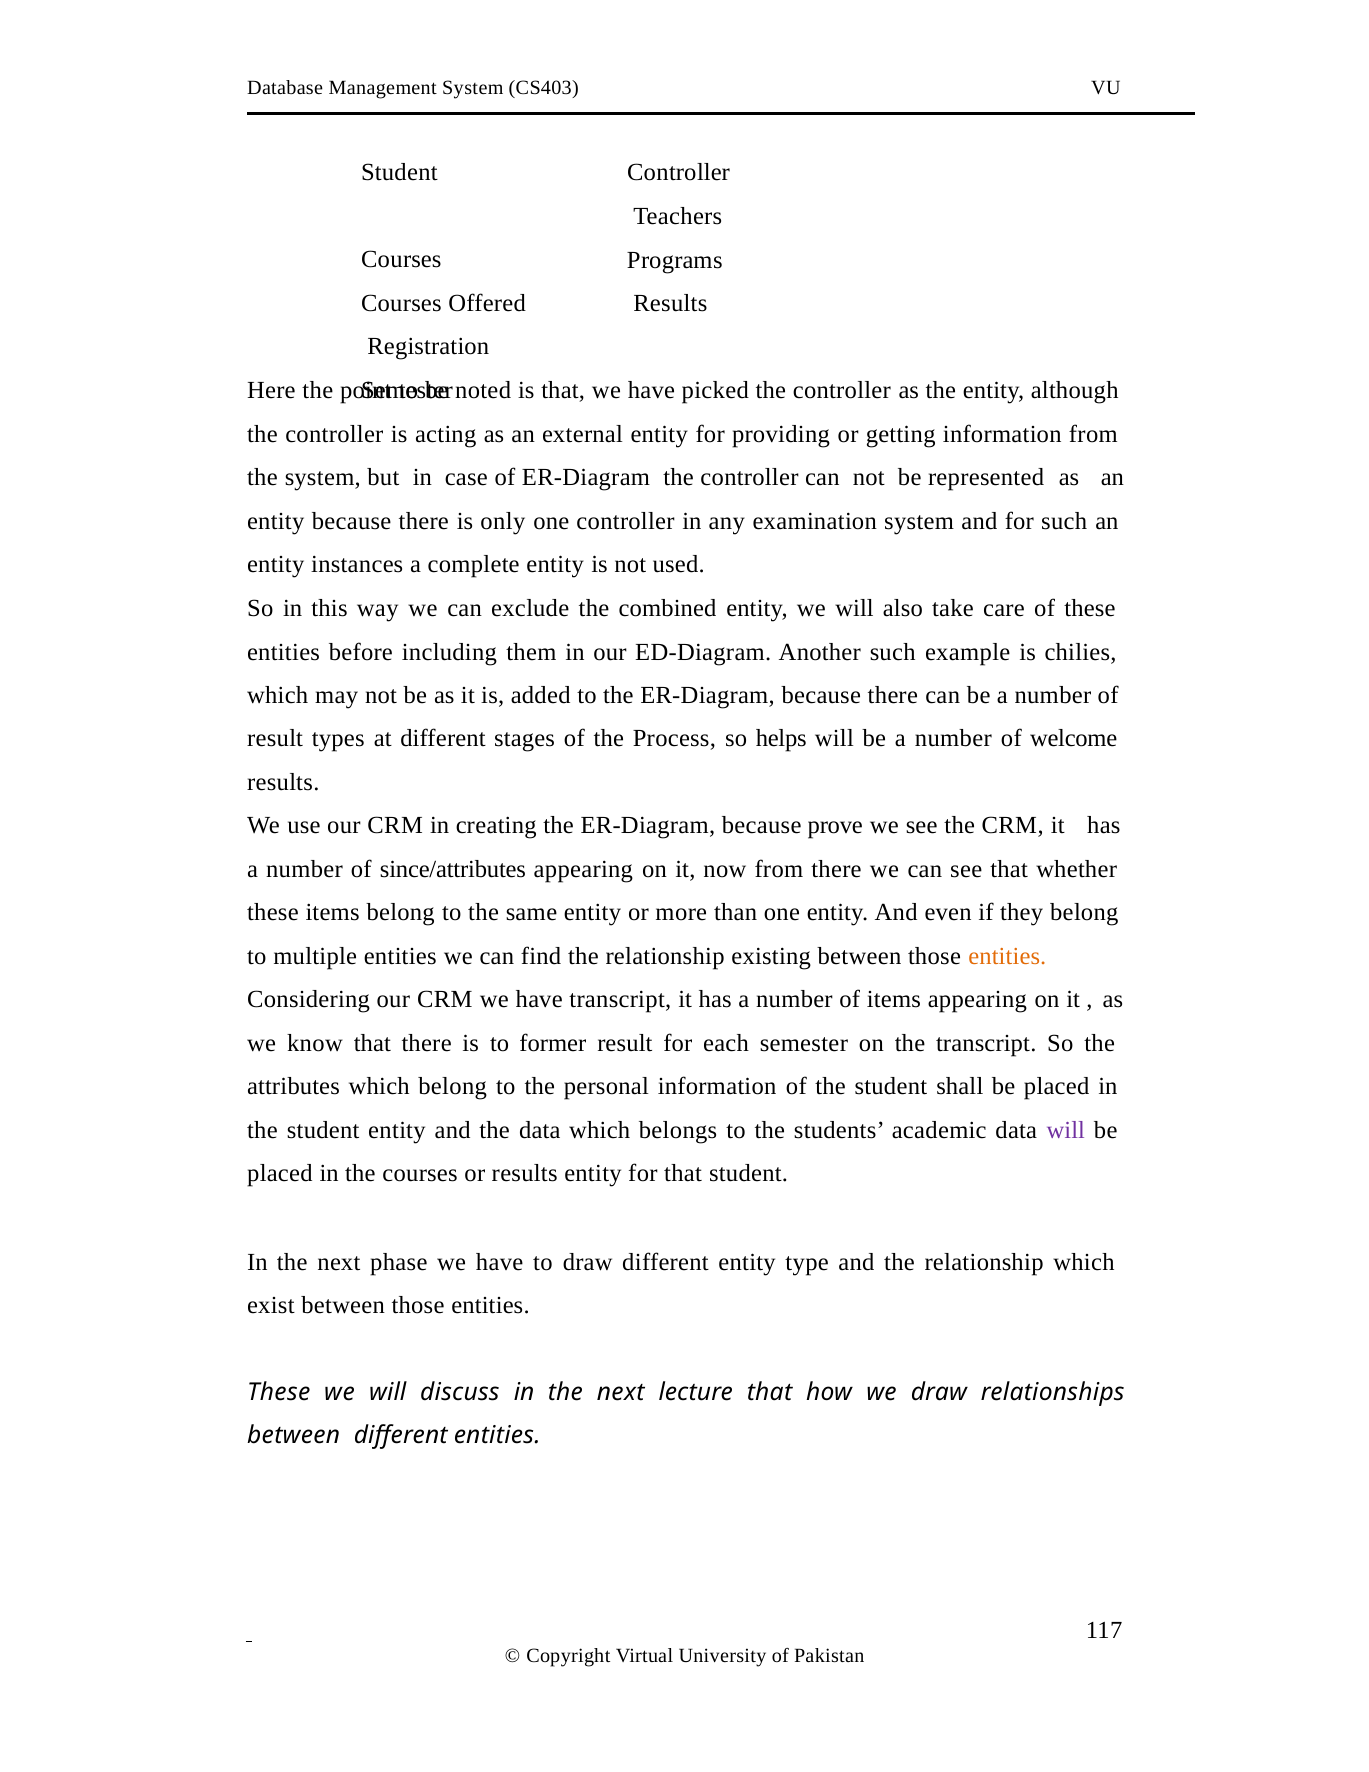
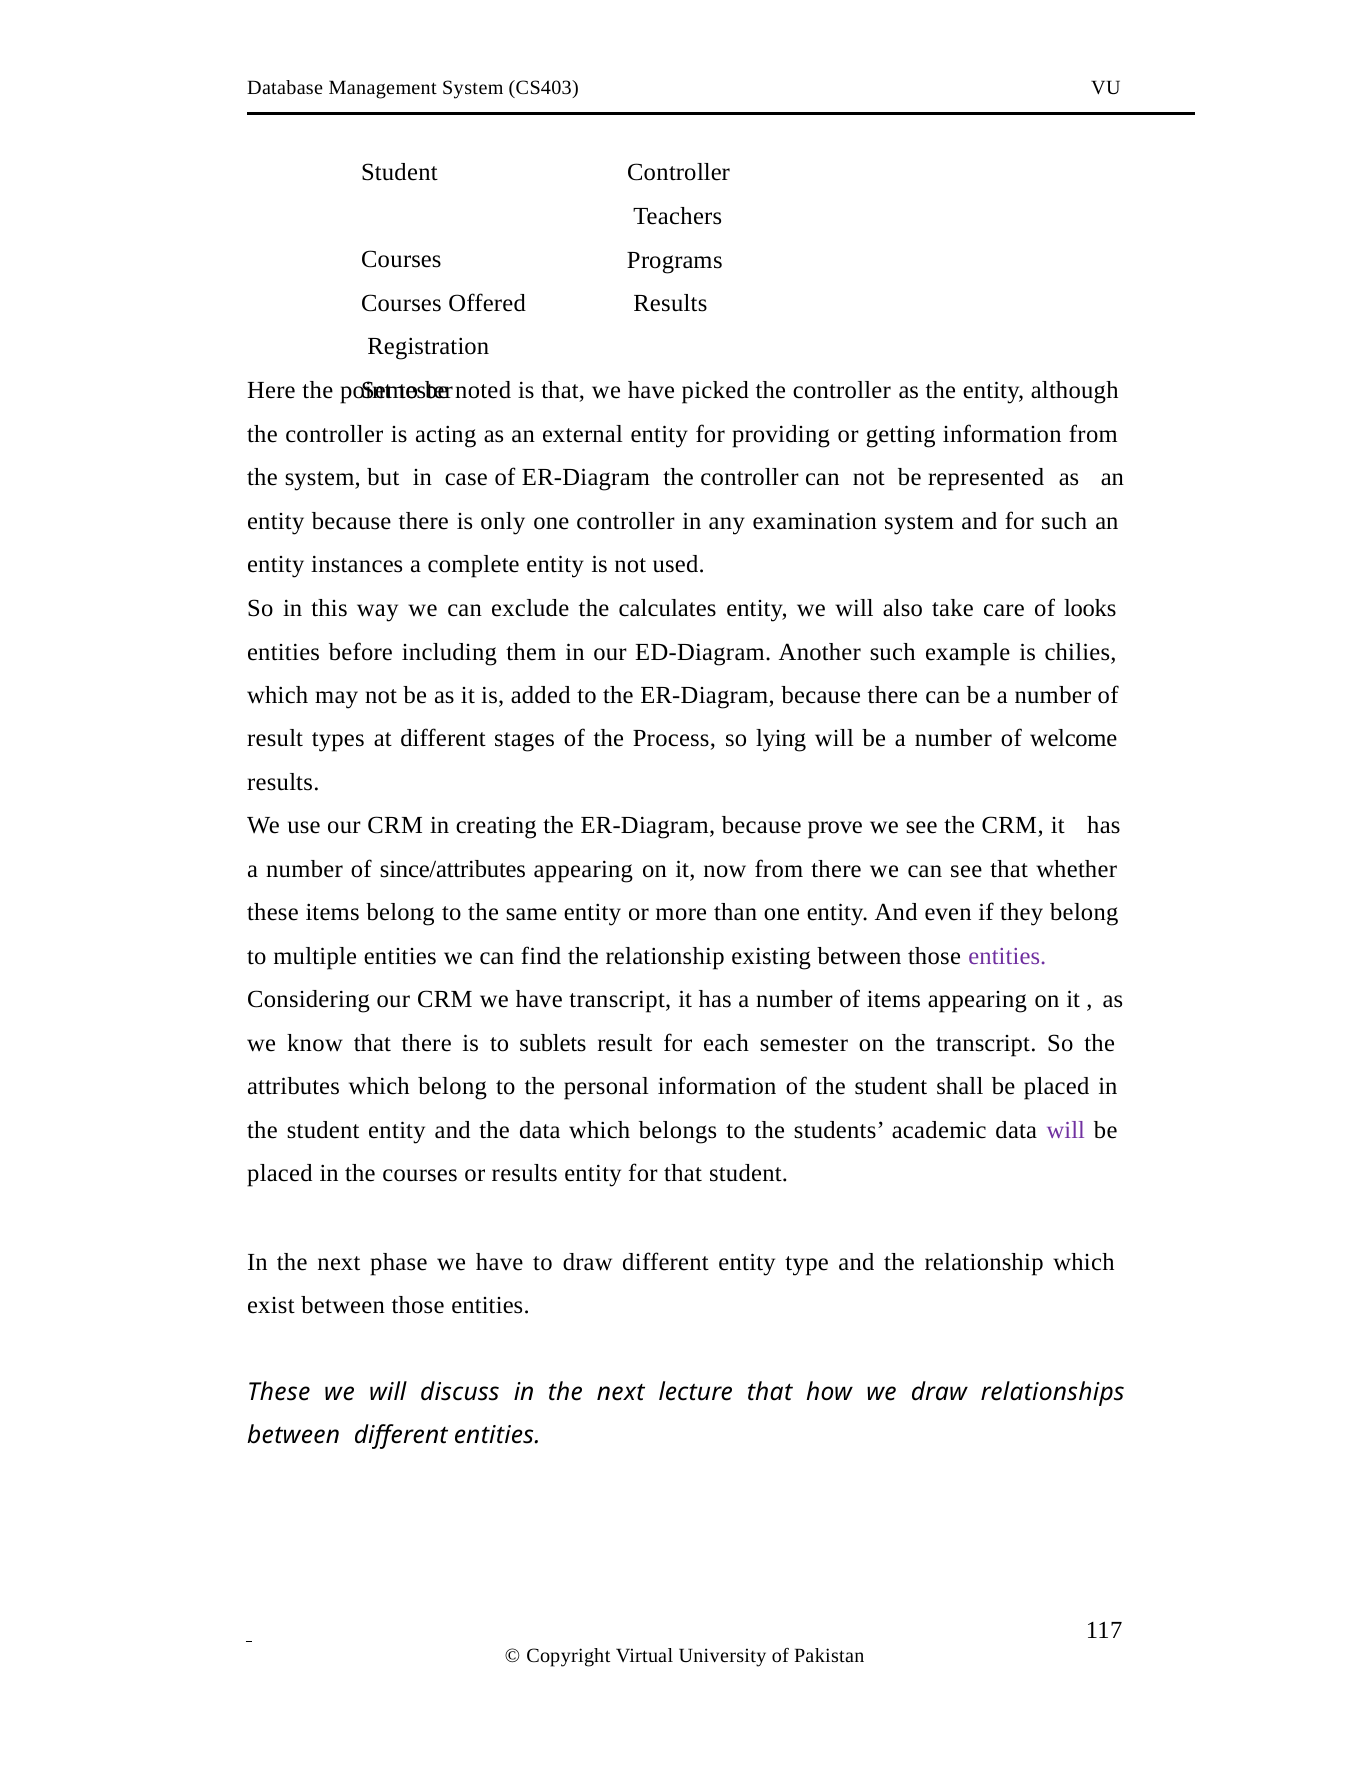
combined: combined -> calculates (668, 608)
of these: these -> looks (1090, 608)
helps: helps -> lying (781, 739)
entities colour: orange -> purple (1007, 956)
former: former -> sublets (553, 1043)
